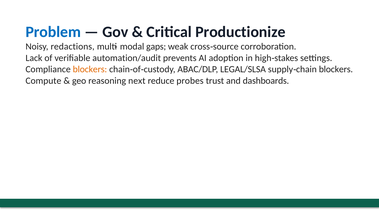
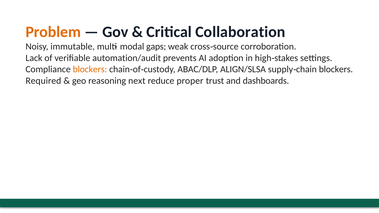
Problem colour: blue -> orange (53, 32)
Productionize: Productionize -> Collaboration (240, 32)
redactions: redactions -> immutable (73, 47)
LEGAL/SLSA: LEGAL/SLSA -> ALIGN/SLSA (243, 69)
Compute: Compute -> Required (43, 81)
probes: probes -> proper (190, 81)
